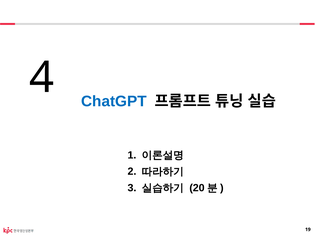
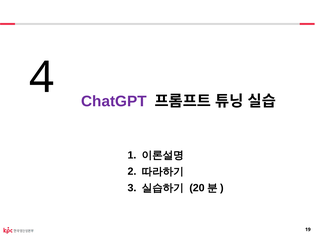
ChatGPT colour: blue -> purple (114, 101)
